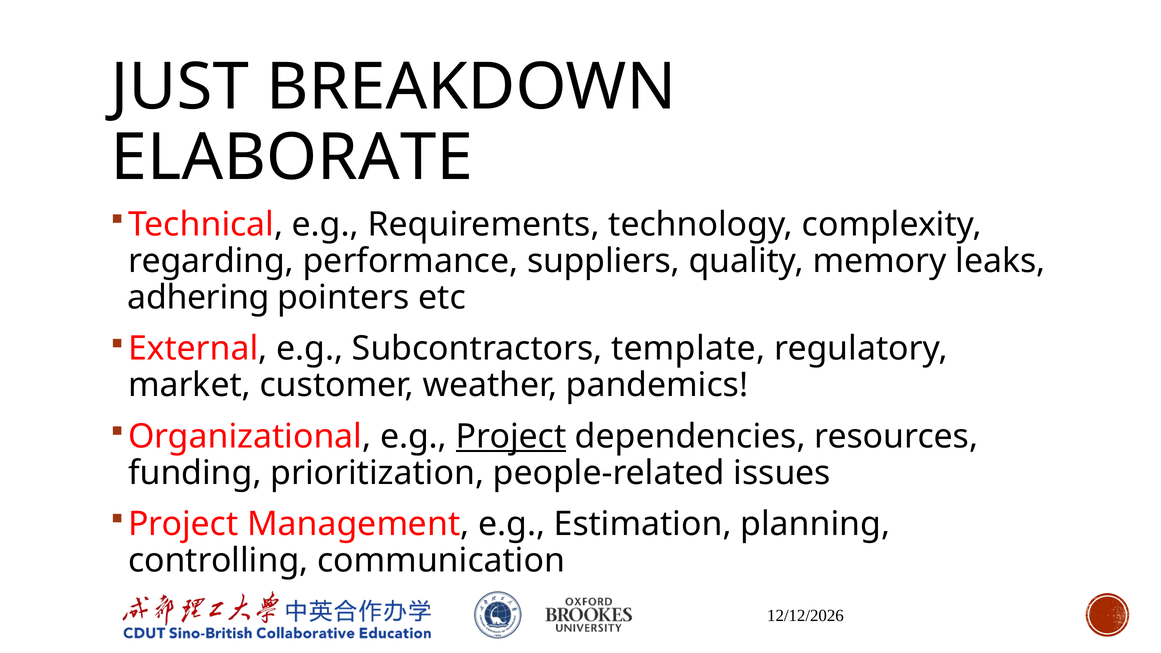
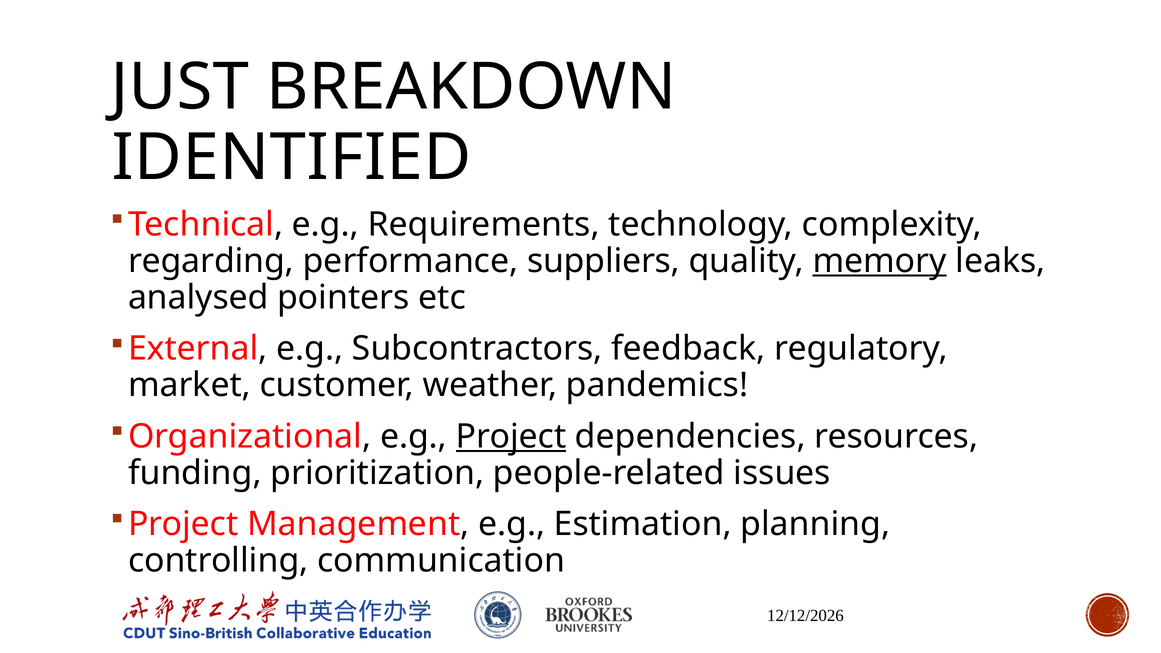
ELABORATE: ELABORATE -> IDENTIFIED (292, 158)
memory underline: none -> present (880, 261)
adhering: adhering -> analysed (198, 298)
template: template -> feedback (688, 349)
